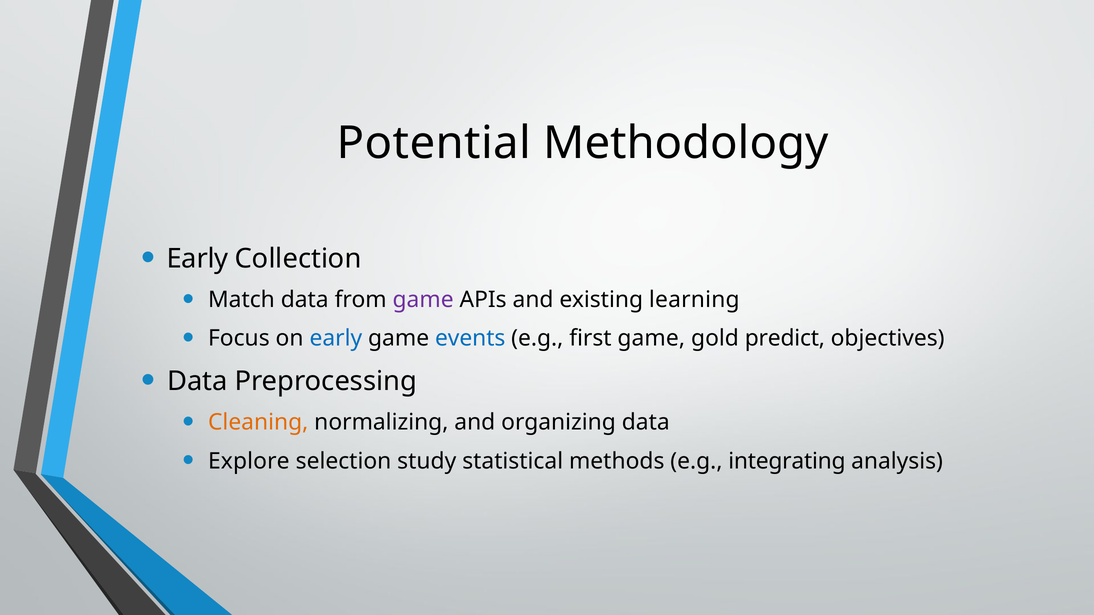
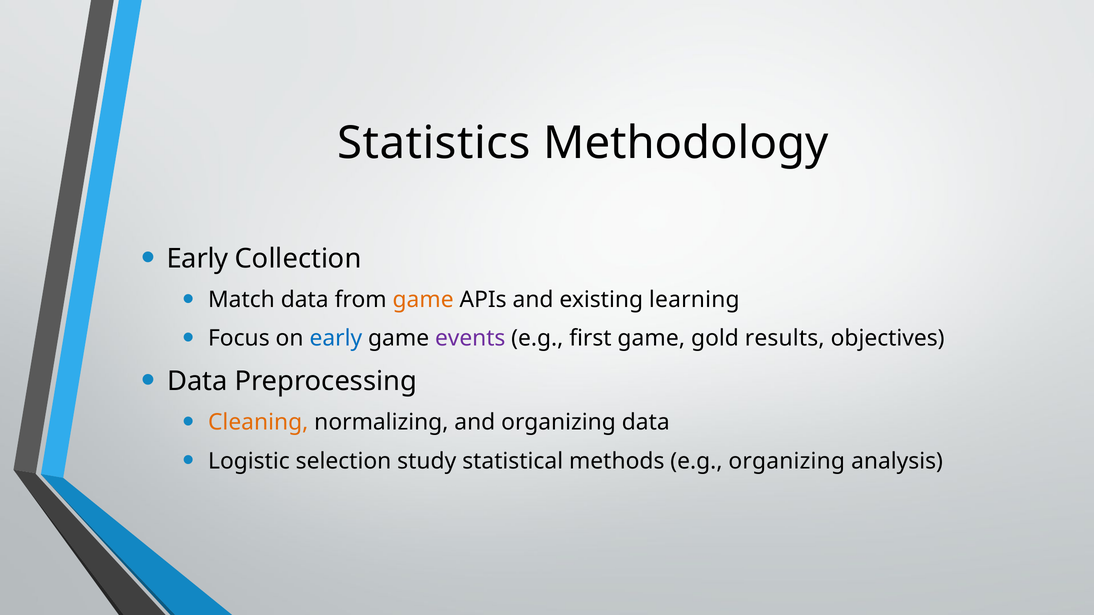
Potential: Potential -> Statistics (434, 143)
game colour: purple -> orange (423, 300)
events colour: blue -> purple (470, 339)
predict: predict -> results (785, 339)
Explore: Explore -> Logistic (249, 461)
e.g integrating: integrating -> organizing (787, 461)
